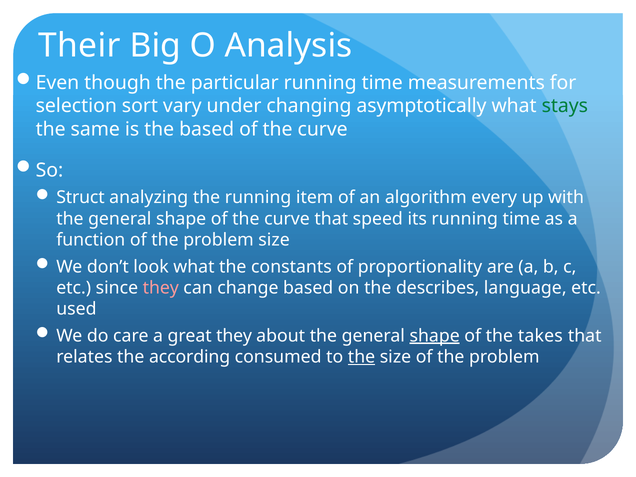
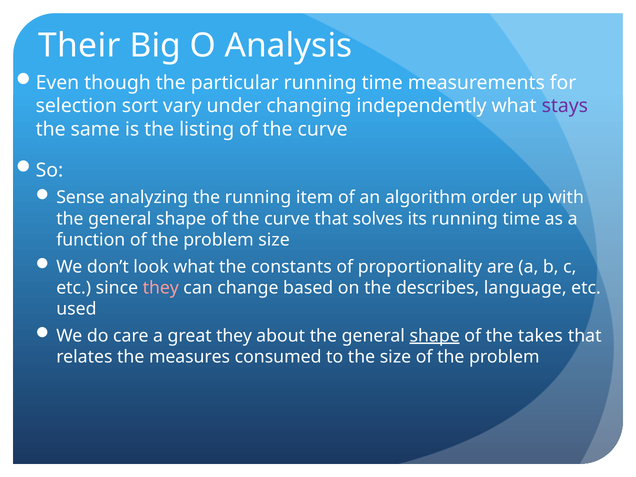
asymptotically: asymptotically -> independently (422, 106)
stays colour: green -> purple (565, 106)
the based: based -> listing (207, 129)
Struct: Struct -> Sense (80, 198)
every: every -> order (494, 198)
speed: speed -> solves (378, 219)
according: according -> measures (190, 357)
the underline: present -> none (362, 357)
